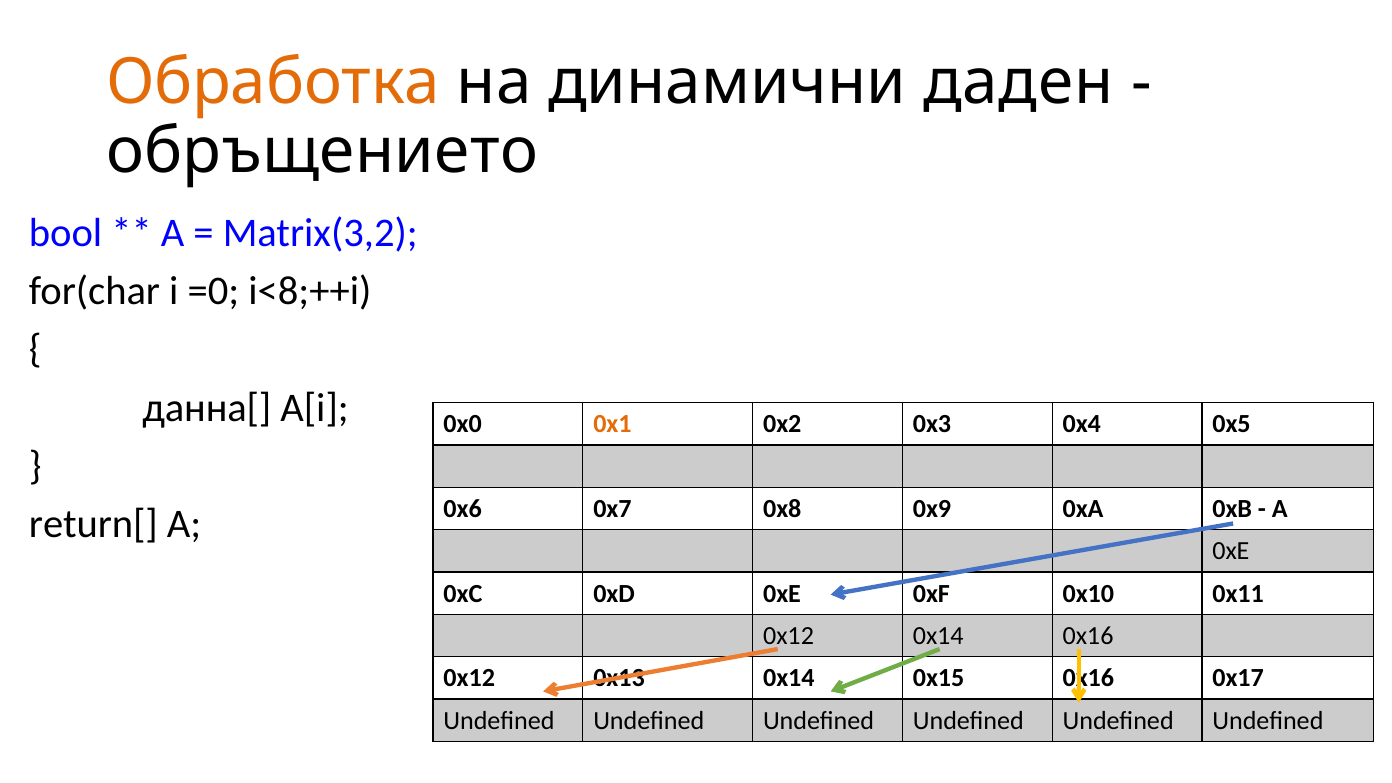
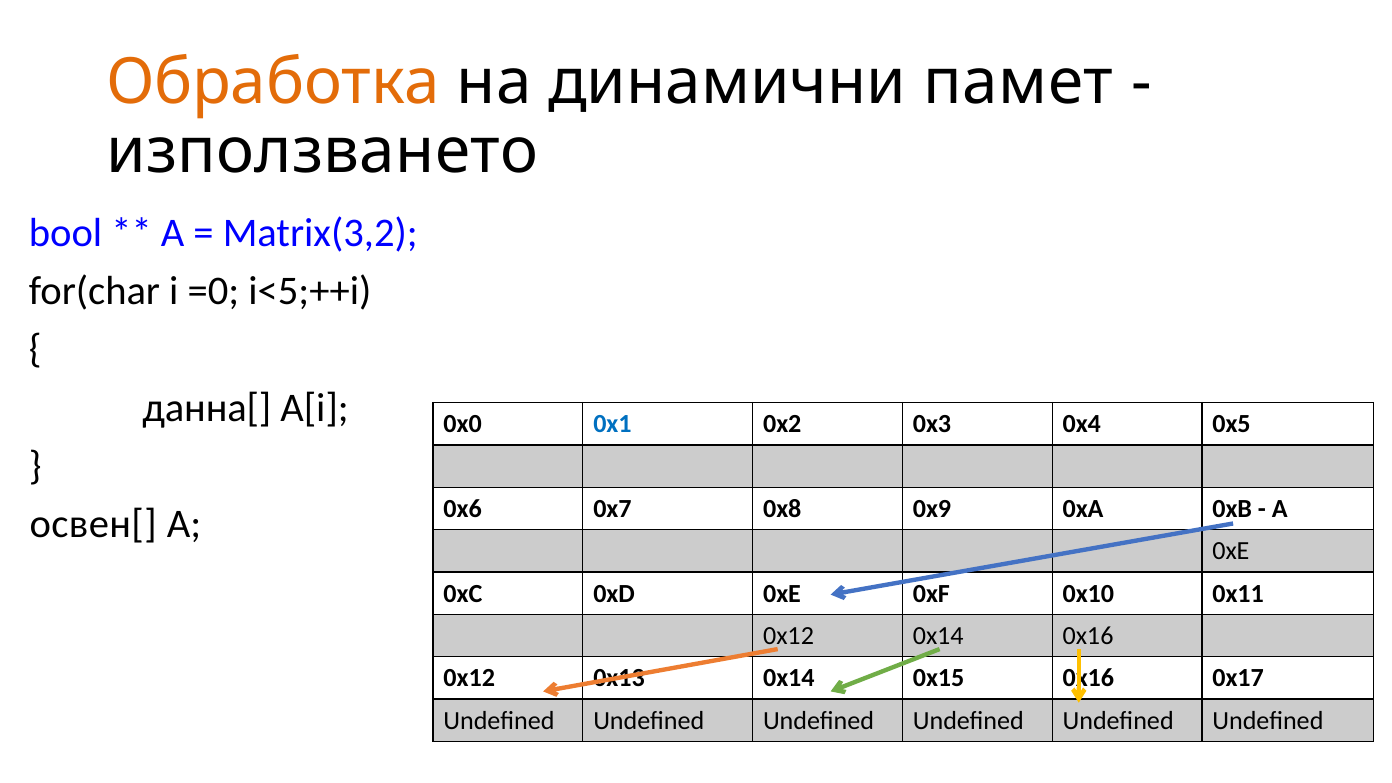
даден: даден -> памет (1018, 82)
обръщението: обръщението -> използването (322, 151)
i<8;++i: i<8;++i -> i<5;++i (310, 291)
0x1 colour: orange -> blue (612, 424)
return[: return[ -> освен[ (93, 524)
